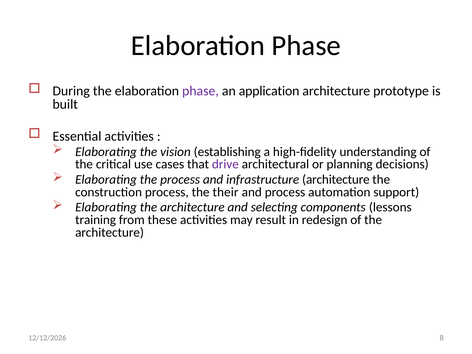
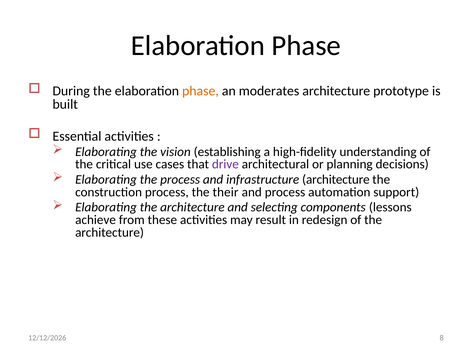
phase colour: purple -> orange (200, 91)
application: application -> moderates (269, 91)
training: training -> achieve (96, 220)
